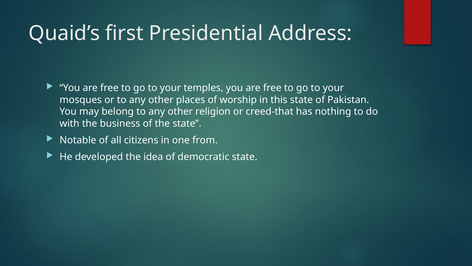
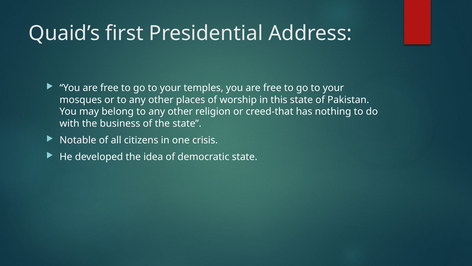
from: from -> crisis (205, 140)
